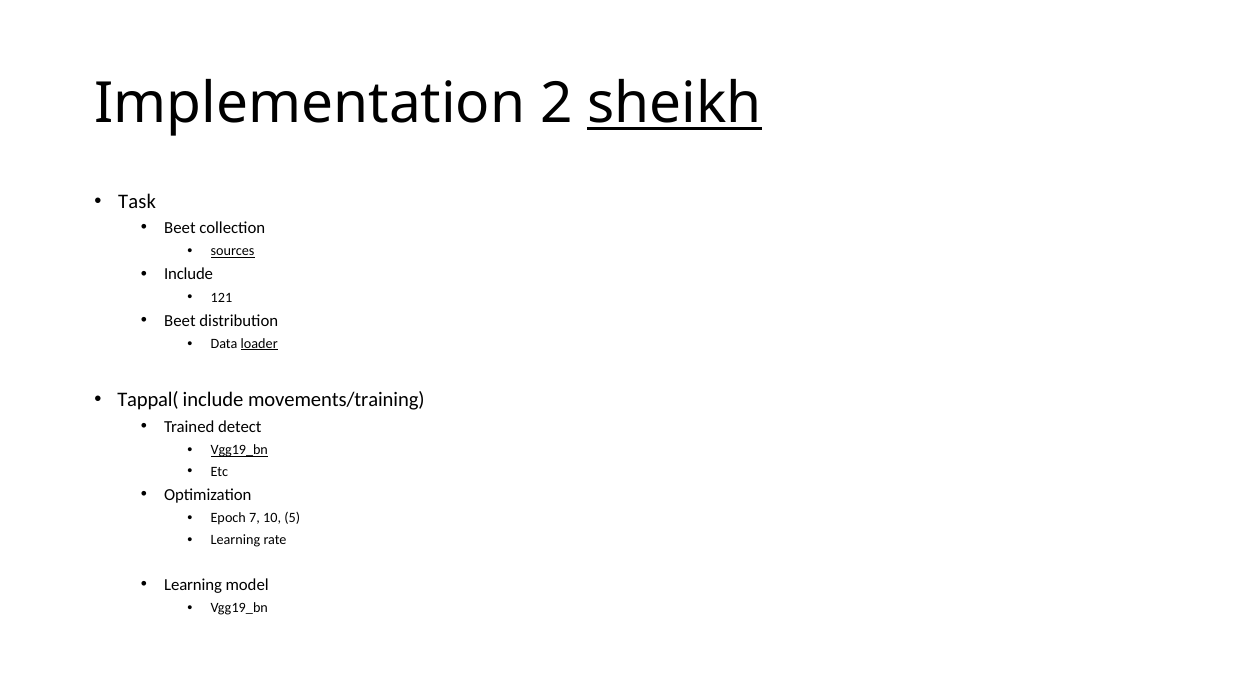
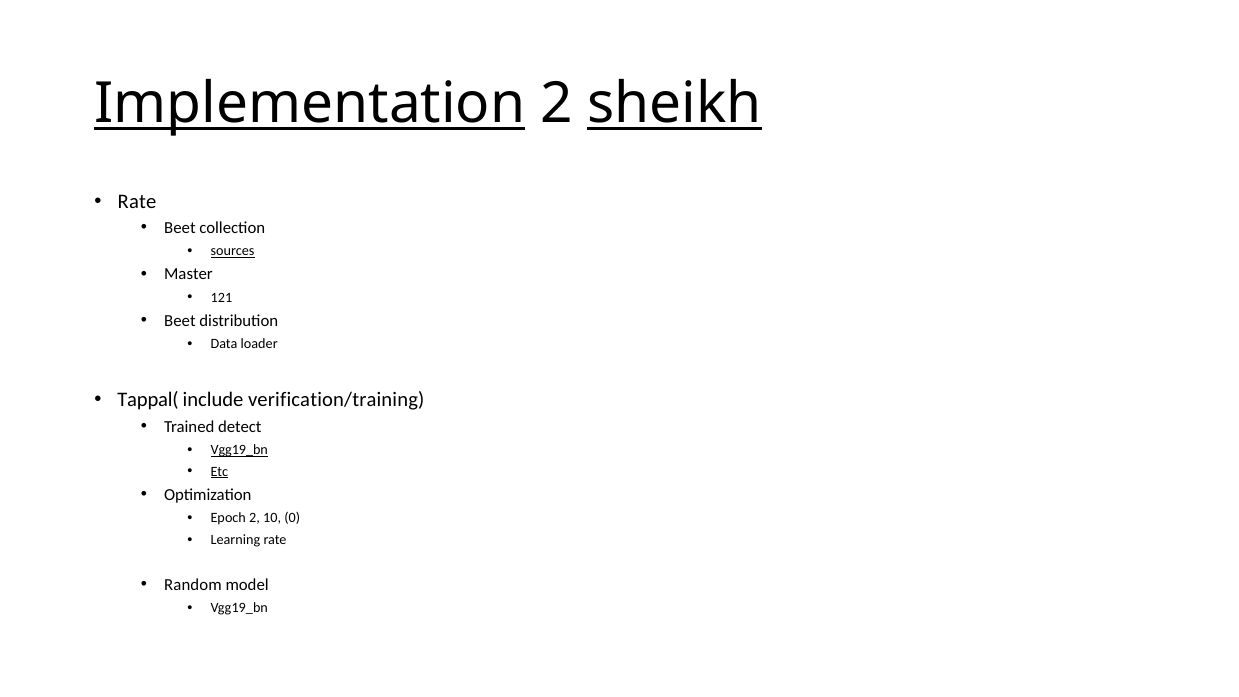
Implementation underline: none -> present (310, 104)
Task: Task -> Rate (137, 201)
Include: Include -> Master (188, 274)
loader underline: present -> none (259, 344)
movements/training: movements/training -> verification/training (336, 400)
Etc underline: none -> present (219, 472)
Epoch 7: 7 -> 2 (254, 518)
5: 5 -> 0 (292, 518)
Learning: Learning -> Random (193, 585)
